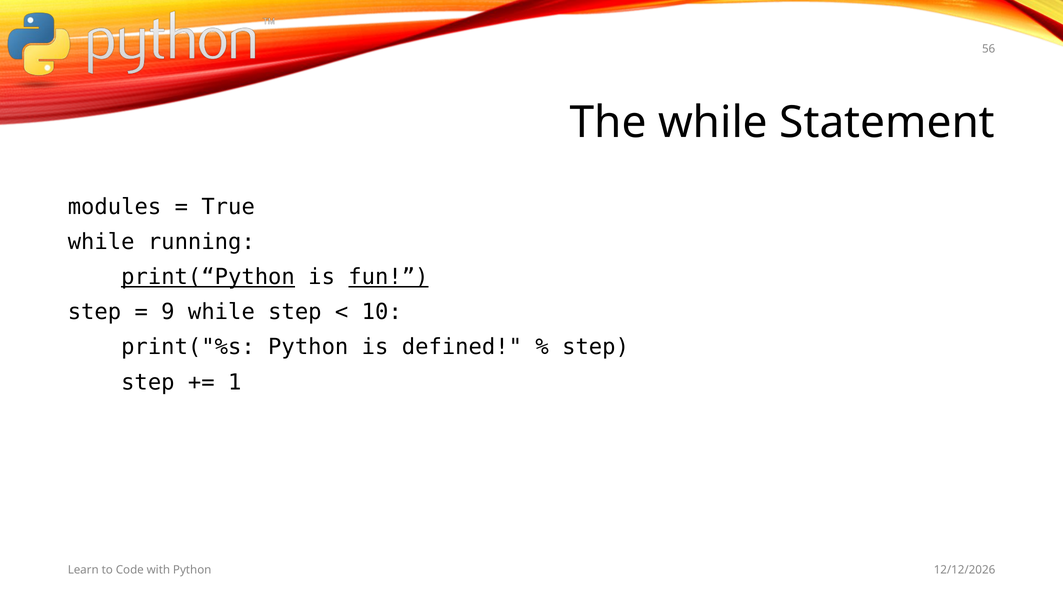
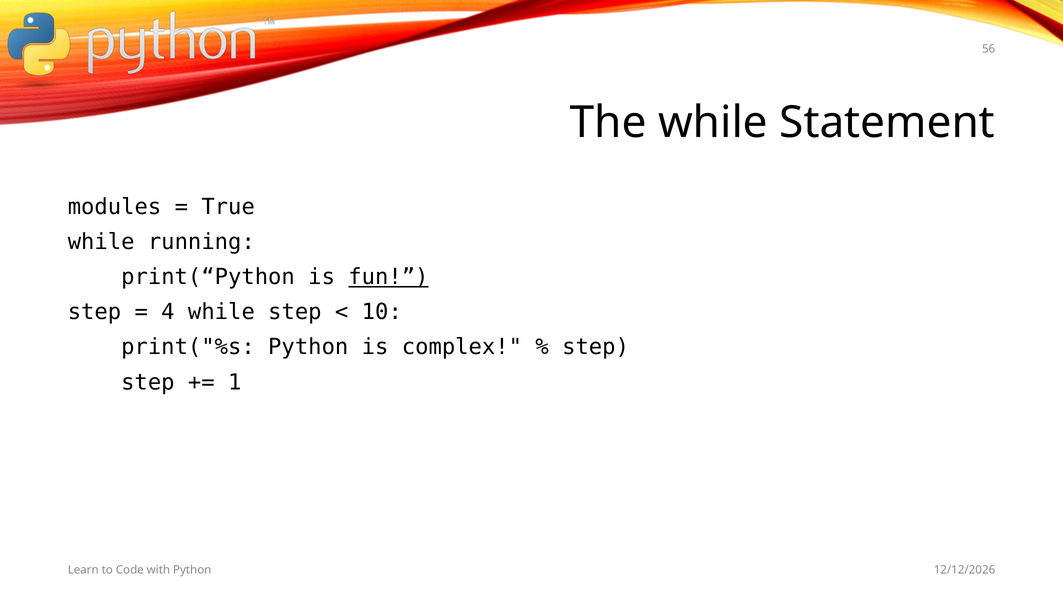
print(“Python underline: present -> none (208, 277)
9: 9 -> 4 (168, 312)
defined: defined -> complex (462, 347)
